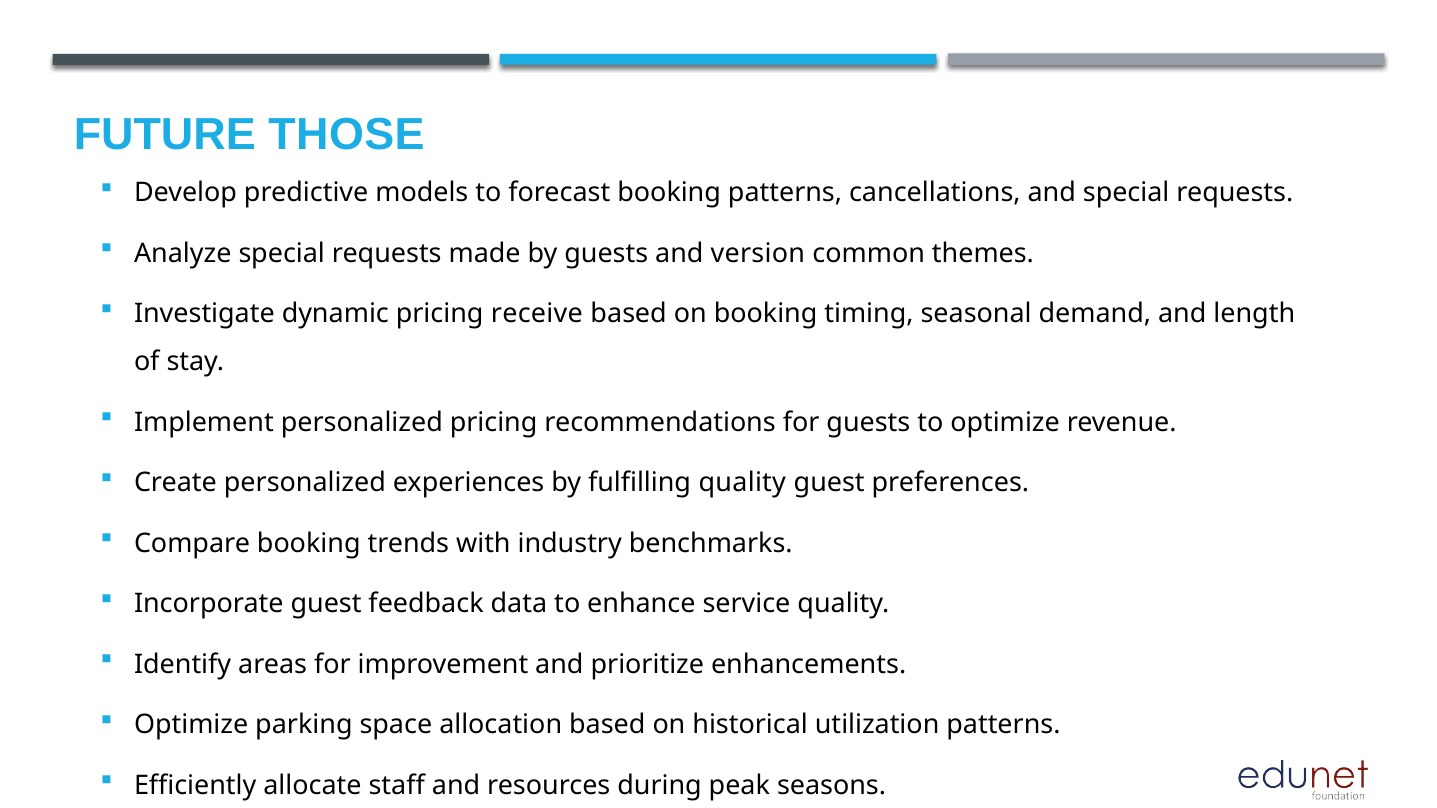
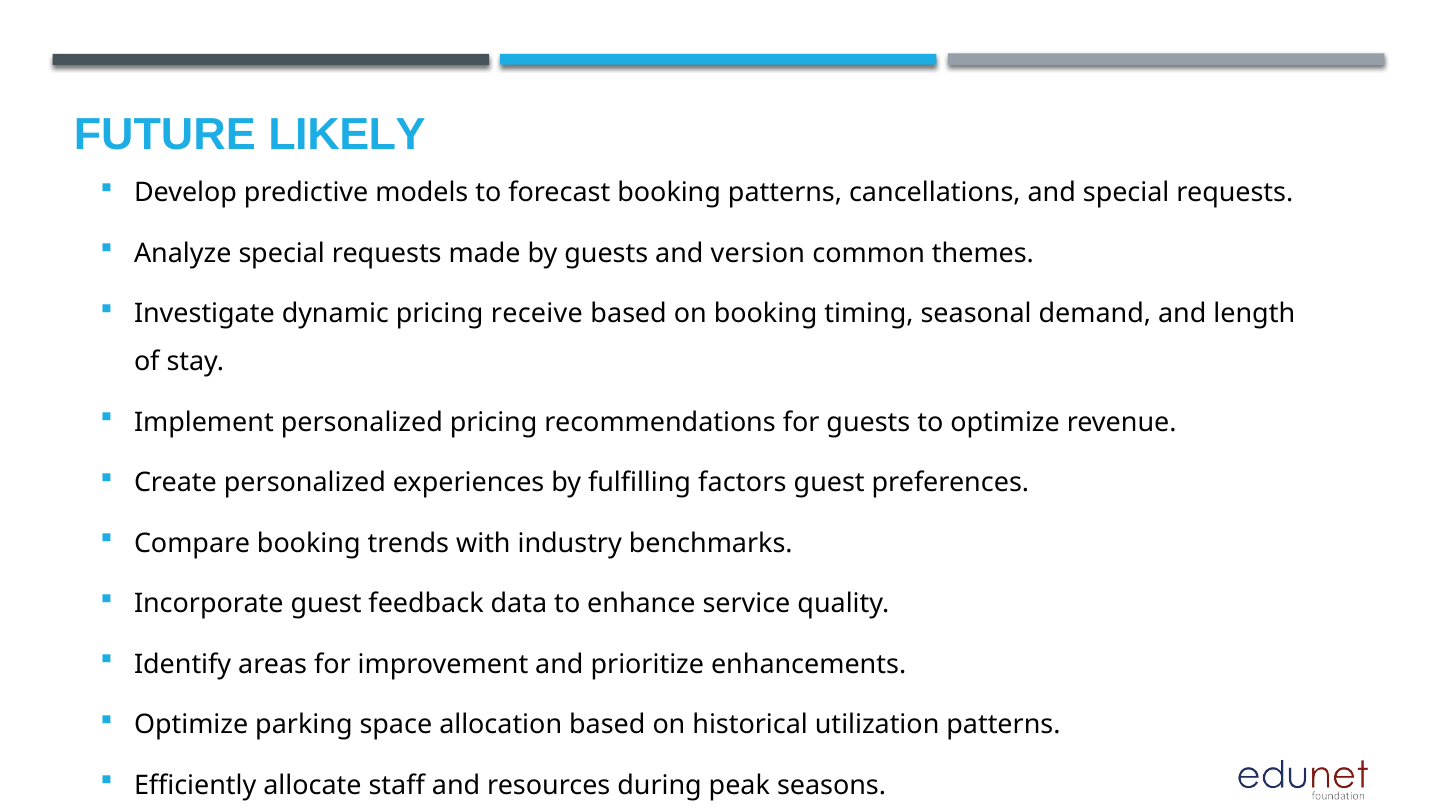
THOSE: THOSE -> LIKELY (347, 135)
fulfilling quality: quality -> factors (742, 483)
